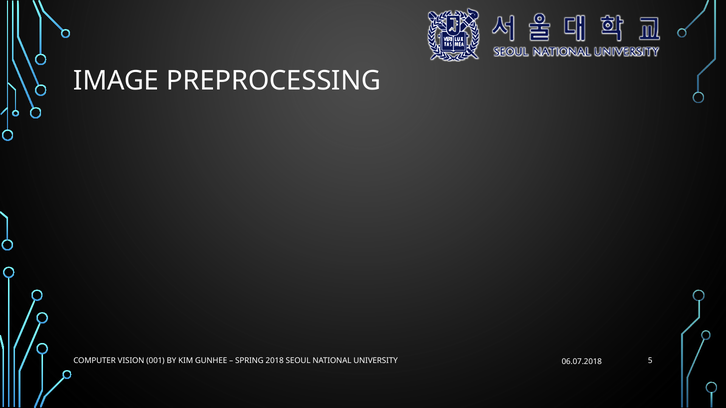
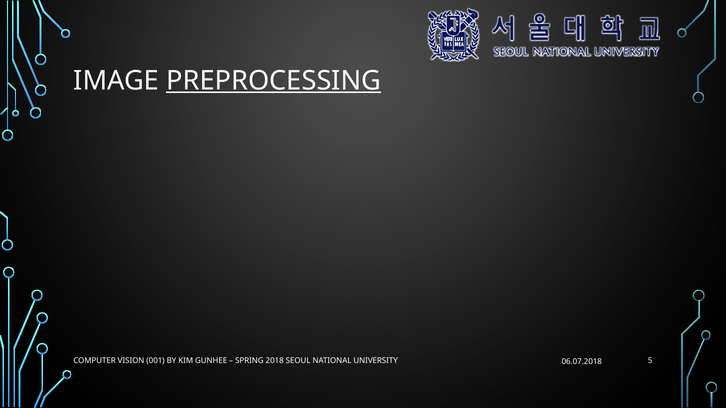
PREPROCESSING underline: none -> present (274, 81)
